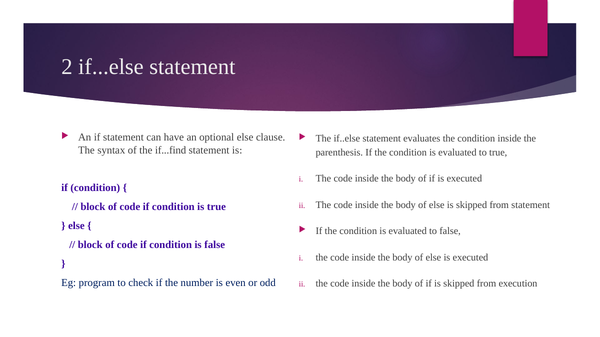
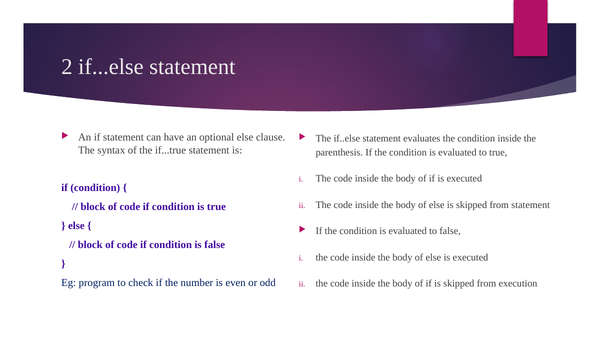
if...find: if...find -> if...true (171, 150)
